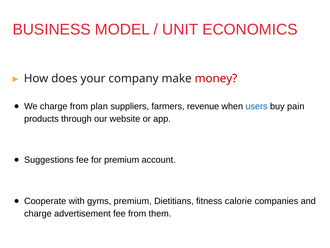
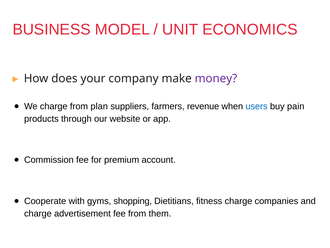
money colour: red -> purple (216, 78)
Suggestions: Suggestions -> Commission (49, 160)
gyms premium: premium -> shopping (133, 201)
fitness calorie: calorie -> charge (238, 201)
